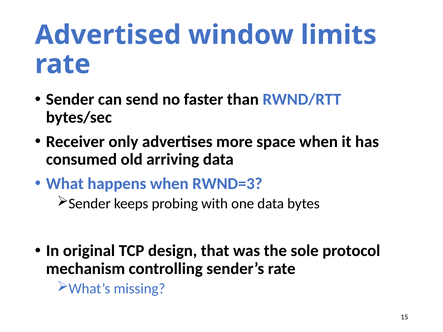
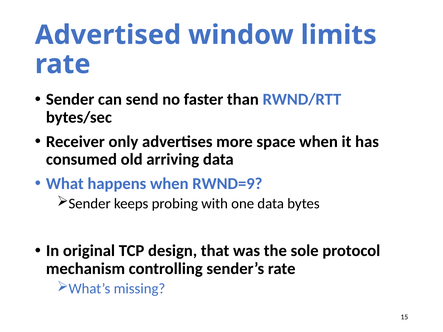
RWND=3: RWND=3 -> RWND=9 (227, 184)
